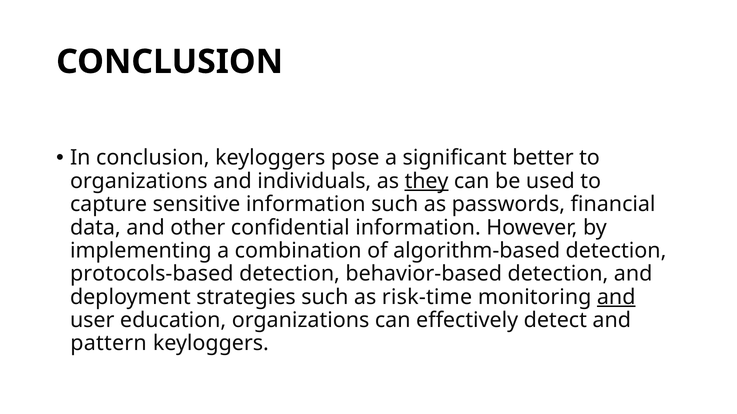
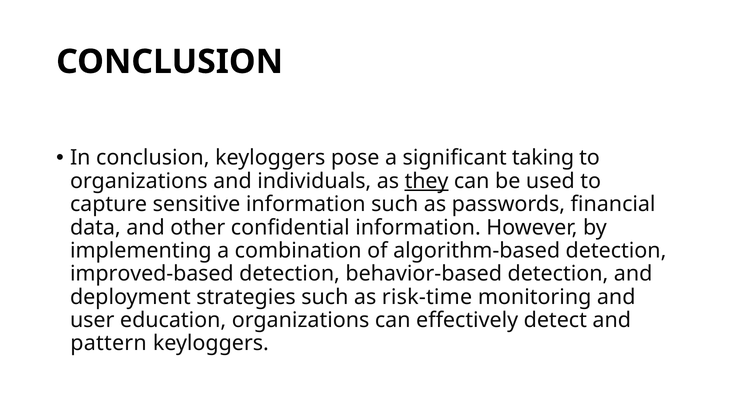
better: better -> taking (543, 158)
protocols-based: protocols-based -> improved-based (152, 274)
and underline: present -> none (616, 297)
